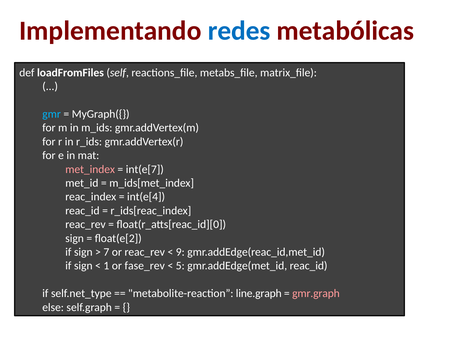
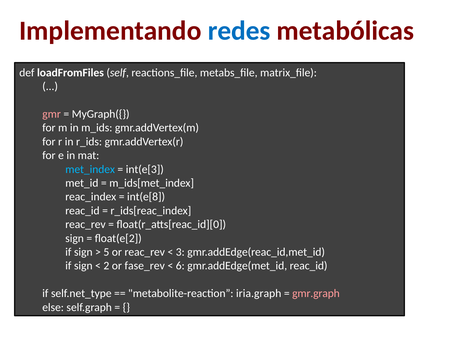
gmr colour: light blue -> pink (52, 114)
met_index colour: pink -> light blue (90, 169)
int(e[7: int(e[7 -> int(e[3 (145, 169)
int(e[4: int(e[4 -> int(e[8 (146, 197)
7: 7 -> 5 (106, 252)
9: 9 -> 3 (180, 252)
1: 1 -> 2 (106, 266)
5: 5 -> 6 (180, 266)
line.graph: line.graph -> iria.graph (259, 293)
